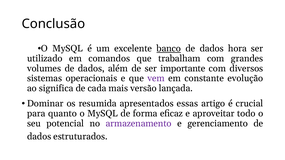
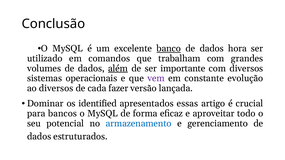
além underline: none -> present (118, 69)
ao significa: significa -> diversos (56, 88)
mais: mais -> fazer (118, 88)
resumida: resumida -> identified (98, 104)
quanto: quanto -> bancos (62, 114)
armazenamento colour: purple -> blue (139, 124)
